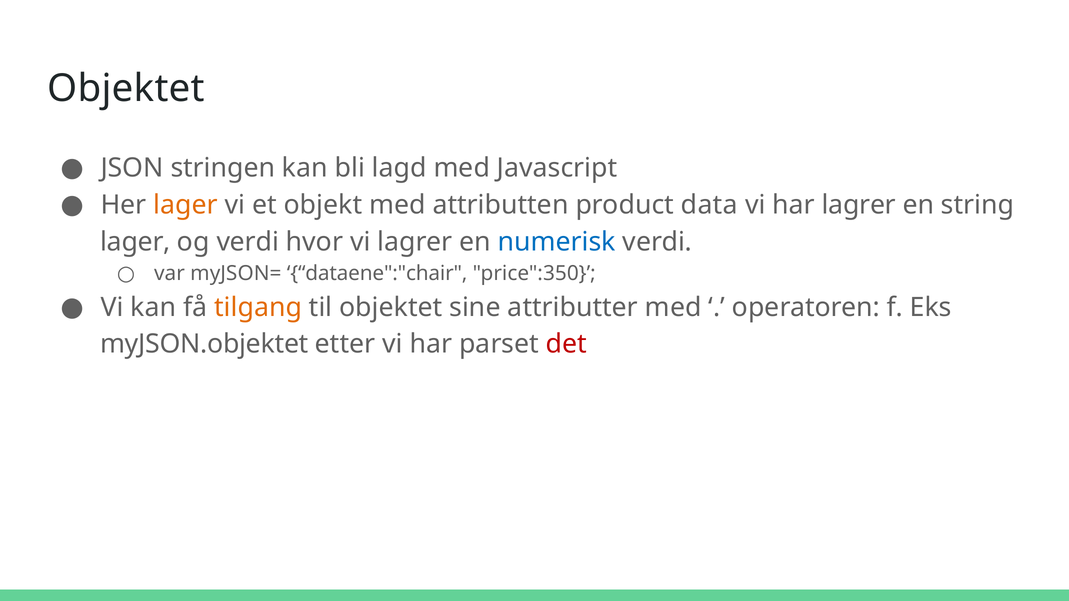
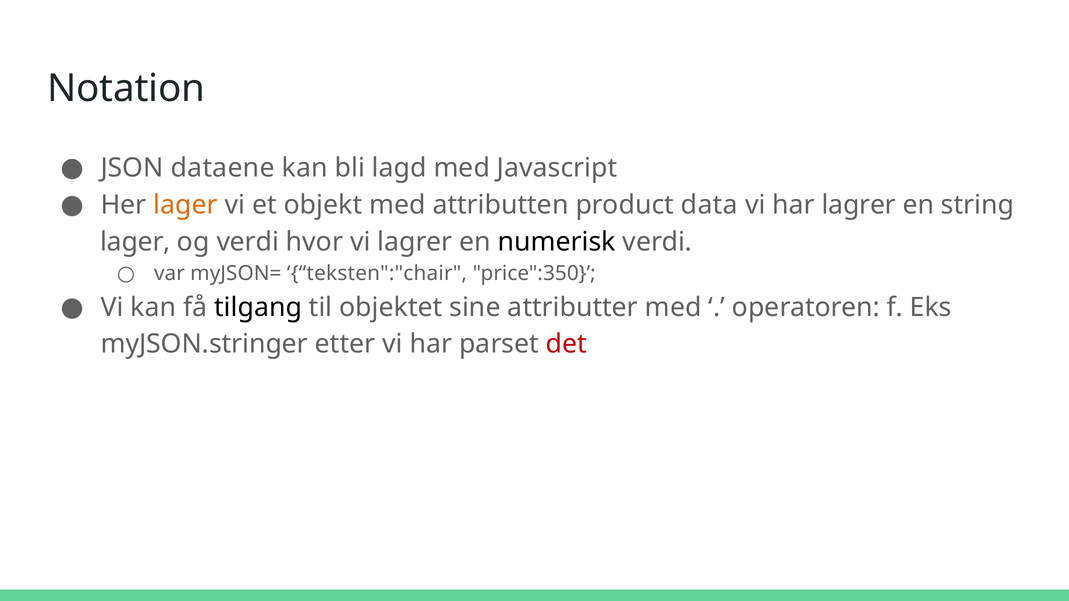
Objektet: Objektet -> Notation (126, 89)
stringen: stringen -> dataene (223, 168)
numerisk colour: blue -> black (557, 242)
dataene":"chair: dataene":"chair -> teksten":"chair (377, 274)
tilgang colour: orange -> black (258, 307)
myJSON.objektet: myJSON.objektet -> myJSON.stringer (204, 344)
